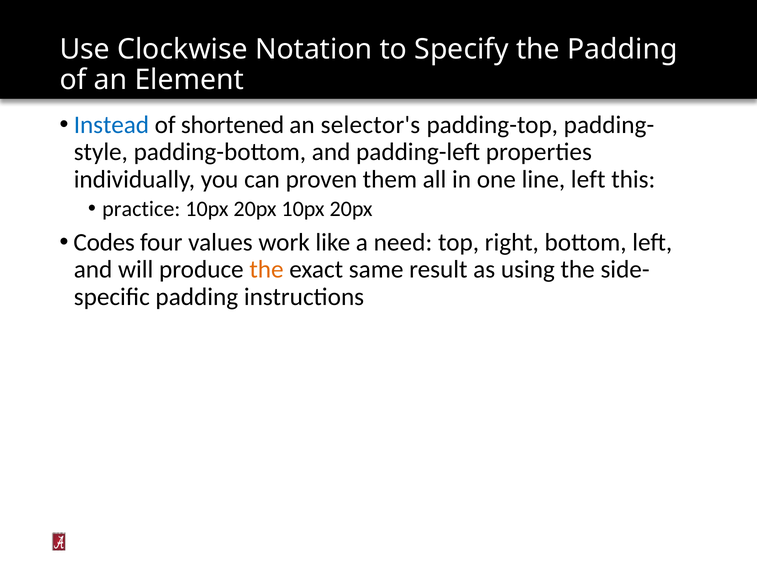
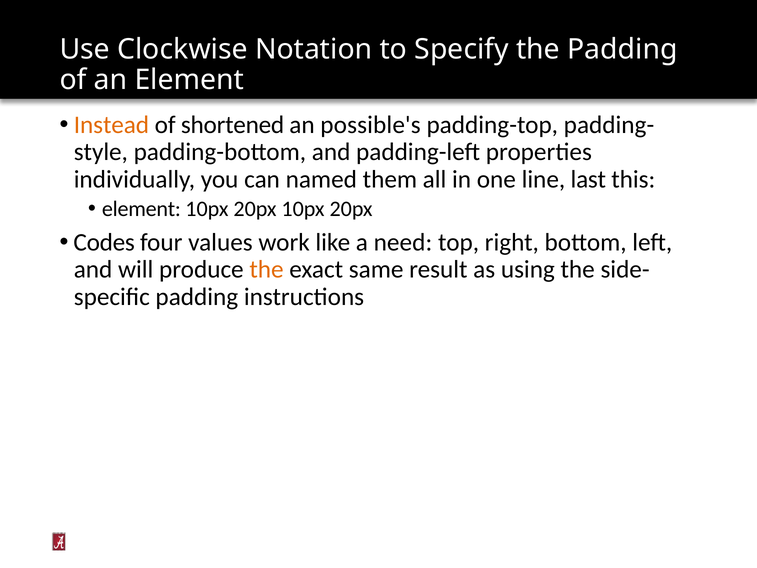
Instead colour: blue -> orange (111, 125)
selector's: selector's -> possible's (370, 125)
proven: proven -> named (321, 179)
line left: left -> last (588, 179)
practice: practice -> element (141, 209)
